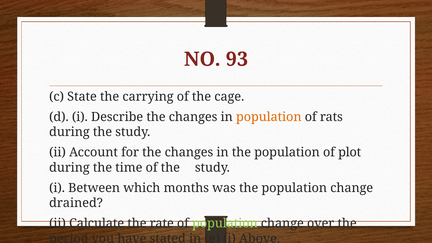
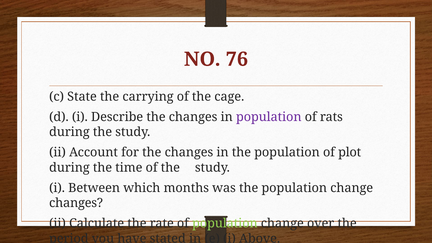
93: 93 -> 76 (237, 59)
population colour: orange -> purple (269, 117)
drained: drained -> changes (76, 203)
